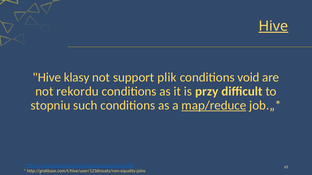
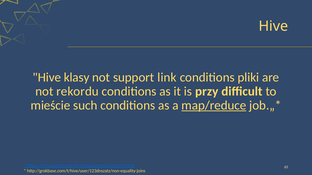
Hive underline: present -> none (273, 26)
plik: plik -> link (167, 78)
void: void -> pliki (248, 78)
stopniu: stopniu -> mieście (51, 106)
